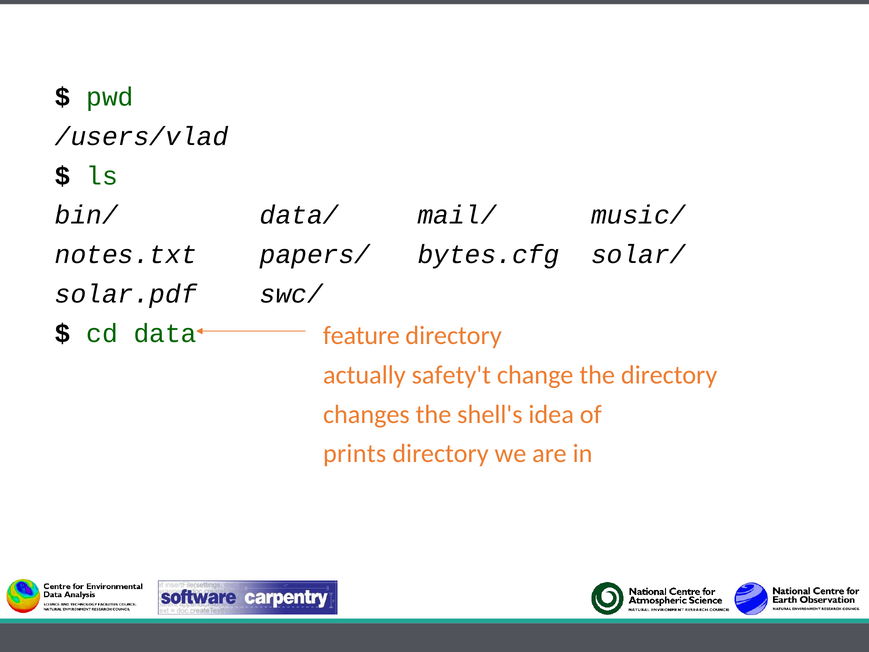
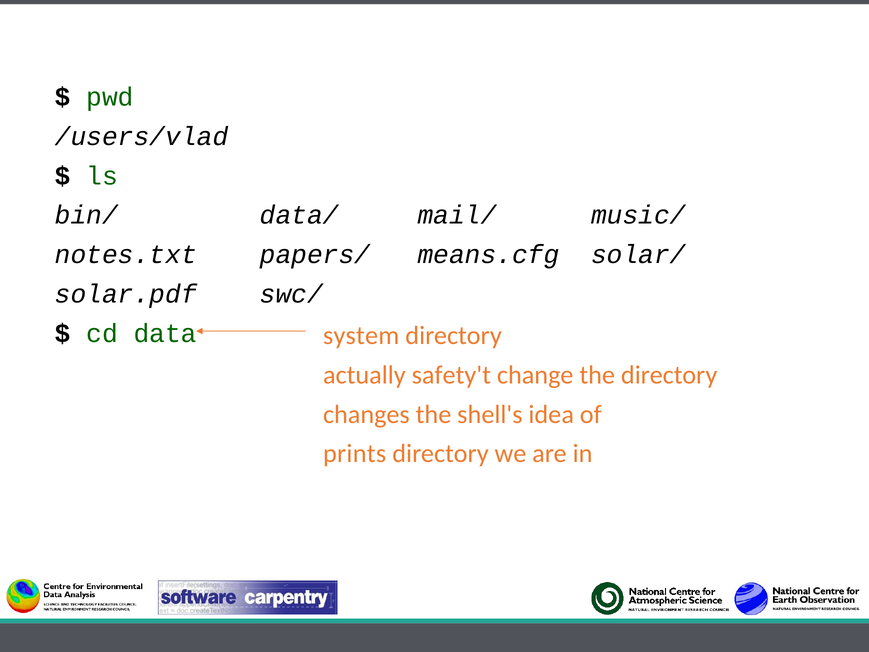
bytes.cfg: bytes.cfg -> means.cfg (489, 255)
feature: feature -> system (361, 335)
